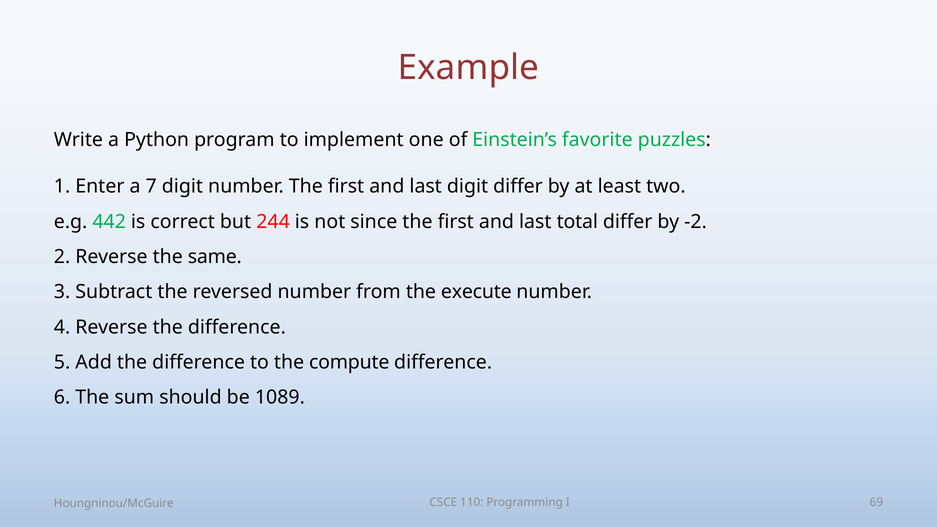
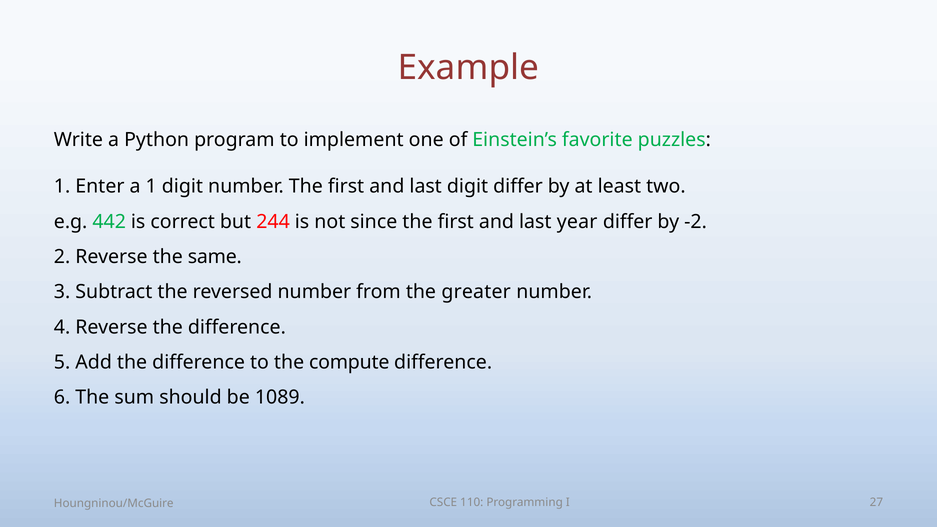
a 7: 7 -> 1 (151, 187)
total: total -> year (577, 222)
execute: execute -> greater (476, 292)
69: 69 -> 27 (876, 502)
